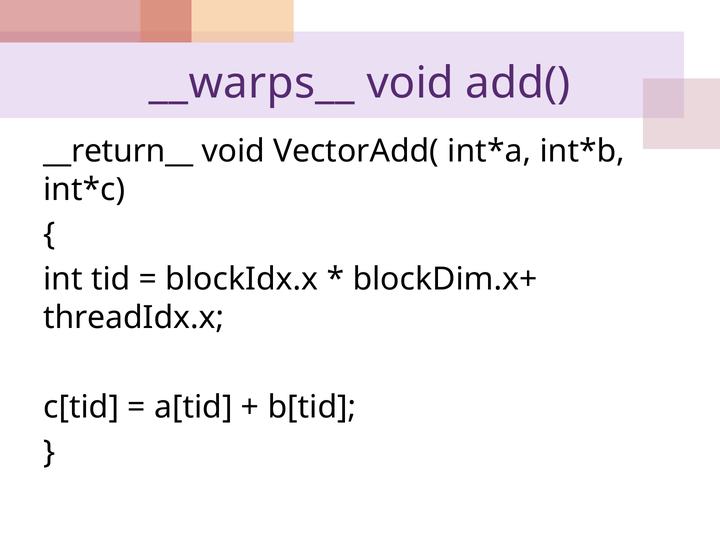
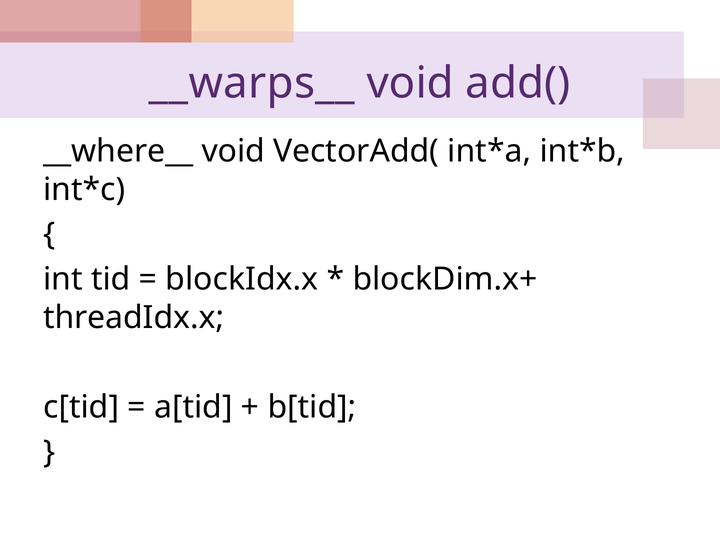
__return__: __return__ -> __where__ (118, 151)
